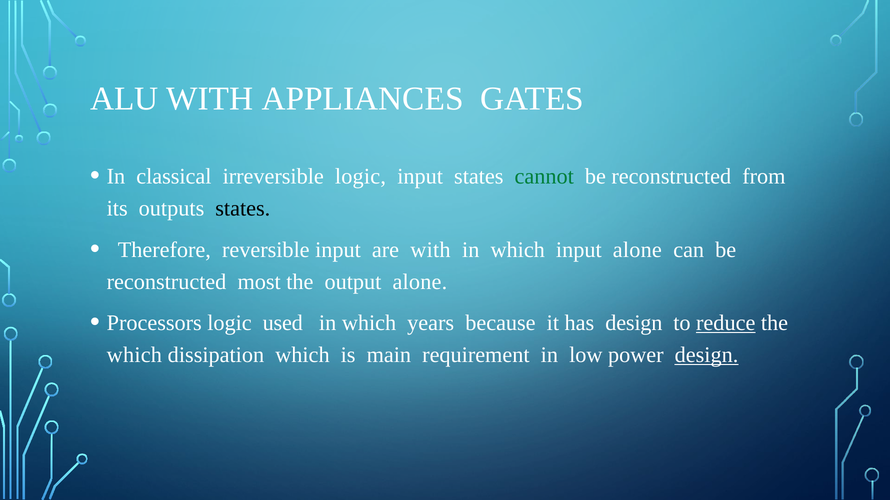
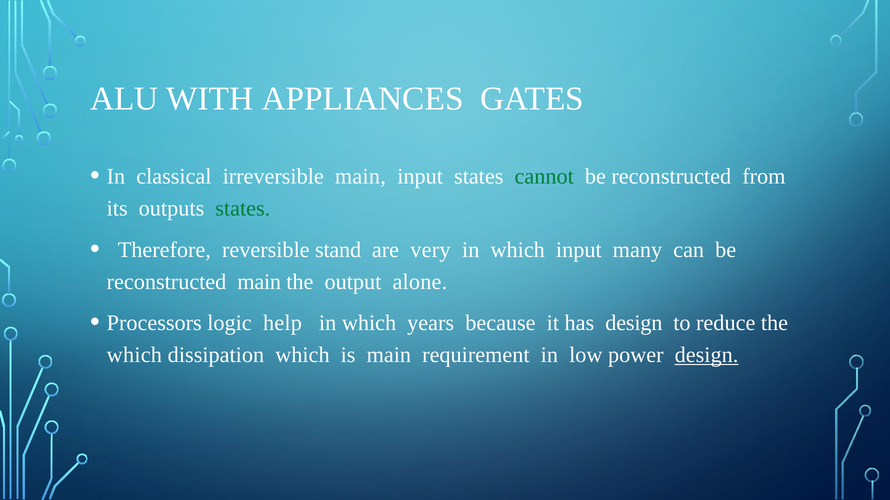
irreversible logic: logic -> main (360, 177)
states colour: black -> green (243, 209)
reversible input: input -> stand (338, 250)
are with: with -> very (430, 250)
input alone: alone -> many (637, 250)
reconstructed most: most -> main (259, 282)
used: used -> help (282, 323)
reduce underline: present -> none (726, 323)
